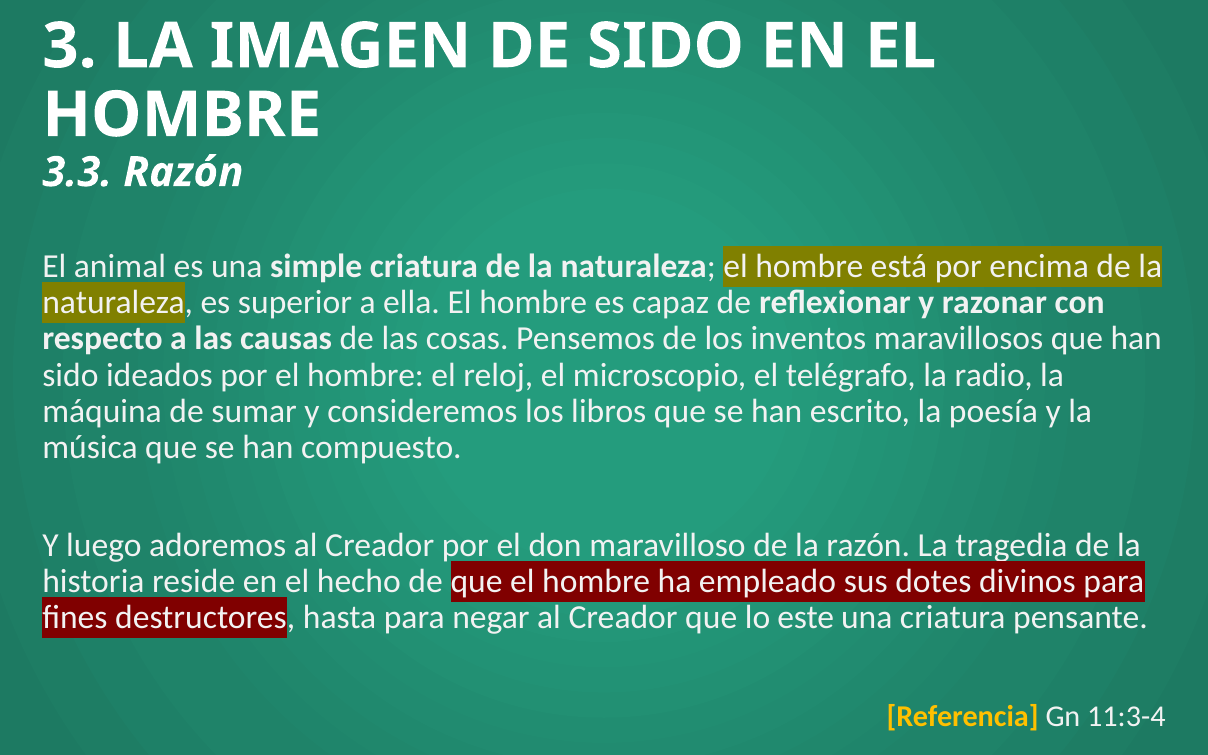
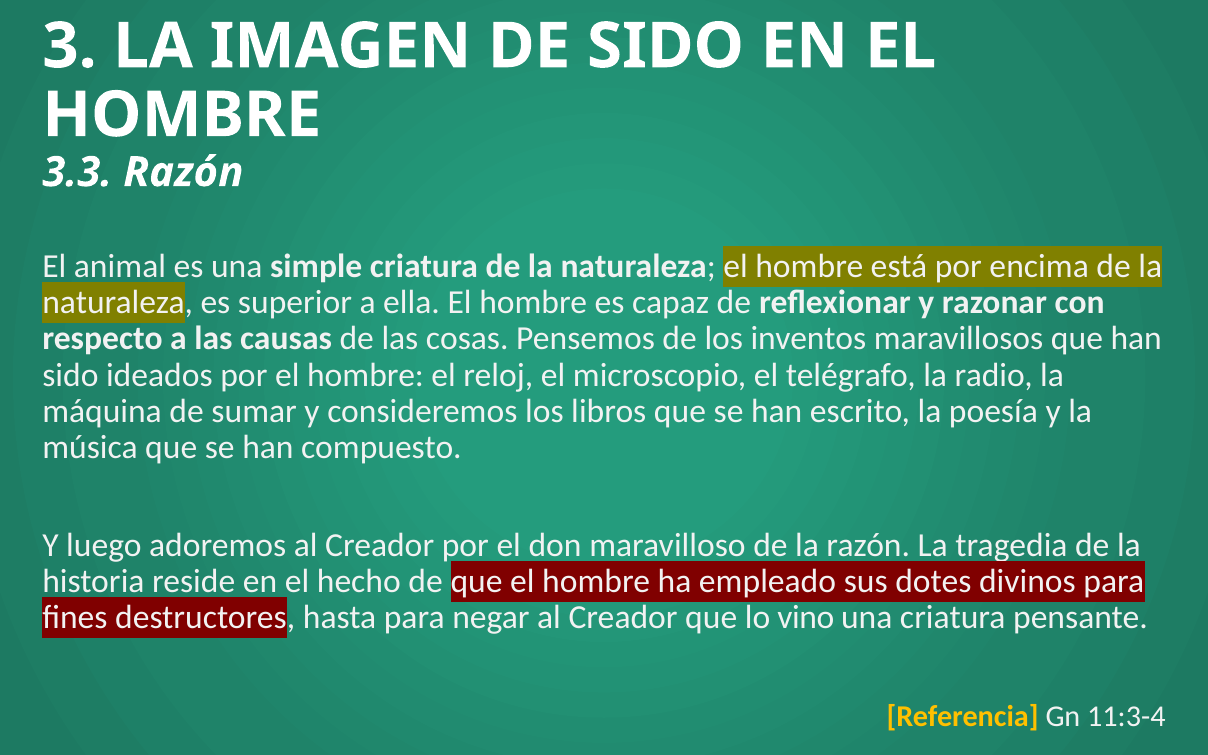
este: este -> vino (806, 618)
